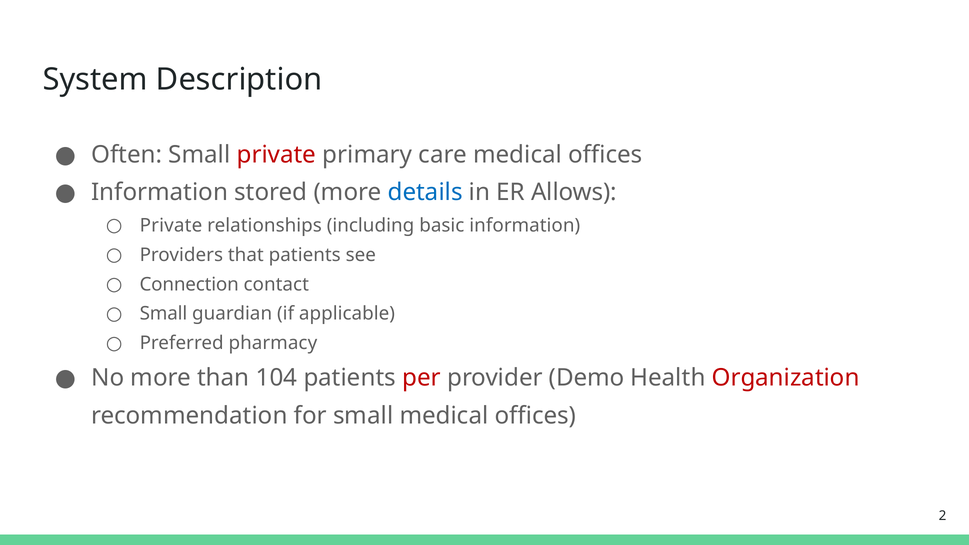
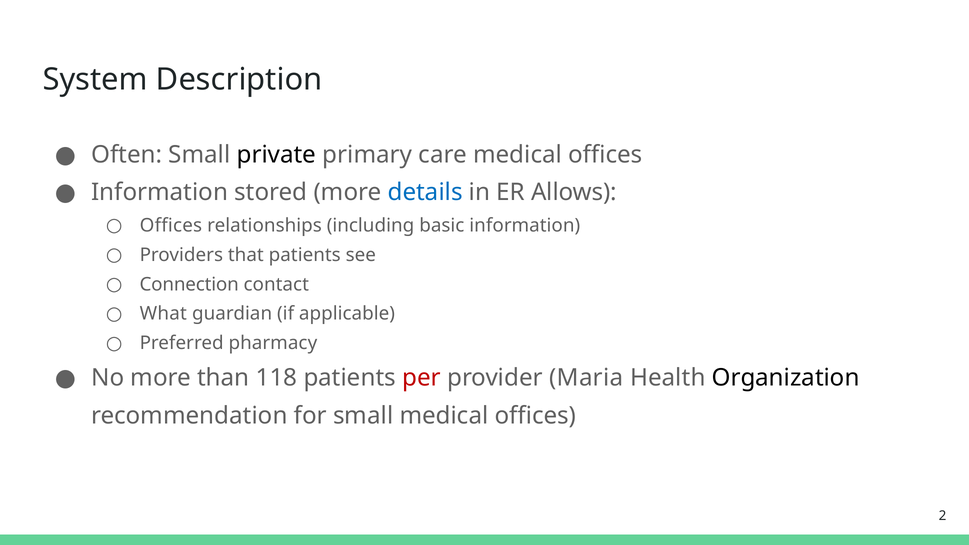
private colour: red -> black (276, 155)
Private: Private -> Offices (171, 225)
Small: Small -> What (163, 314)
104: 104 -> 118 (277, 378)
Demo: Demo -> Maria (586, 378)
Organization colour: red -> black (786, 378)
